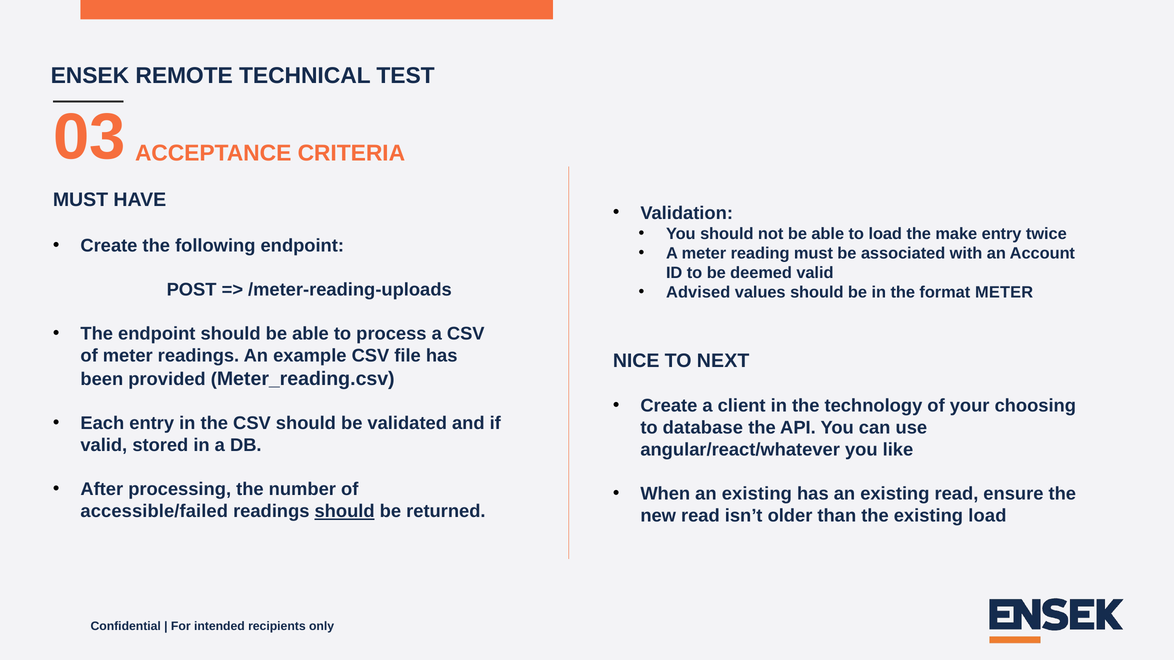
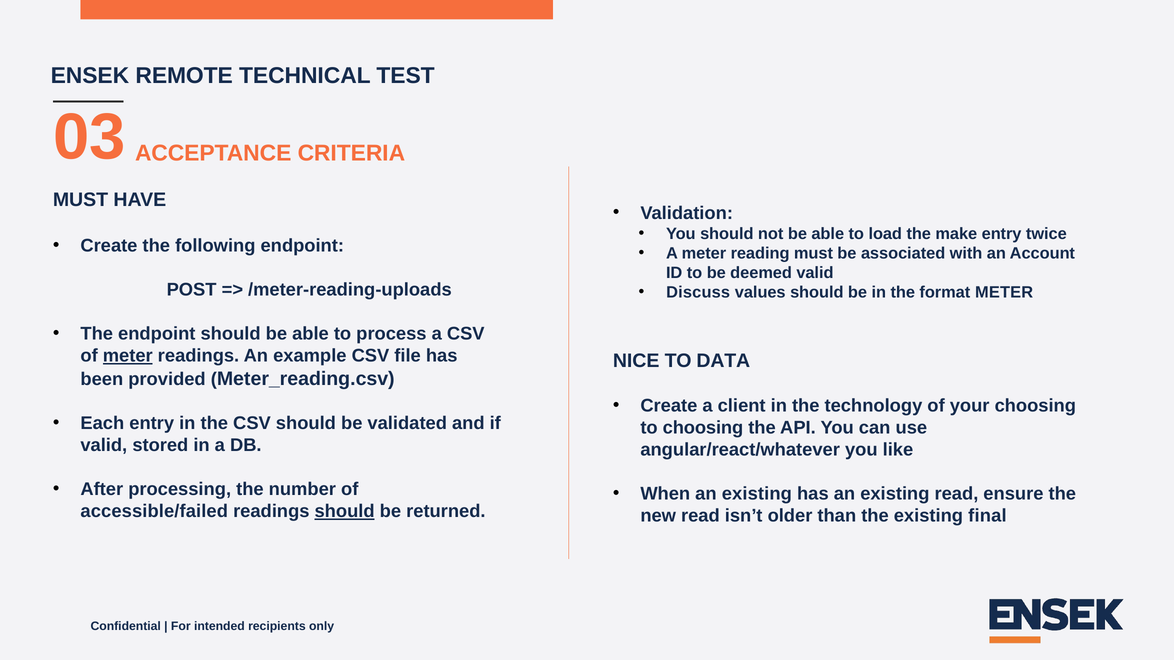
Advised: Advised -> Discuss (698, 292)
meter underline: none -> present (128, 356)
NEXT: NEXT -> DATA (723, 361)
to database: database -> choosing (703, 428)
existing load: load -> final (987, 516)
